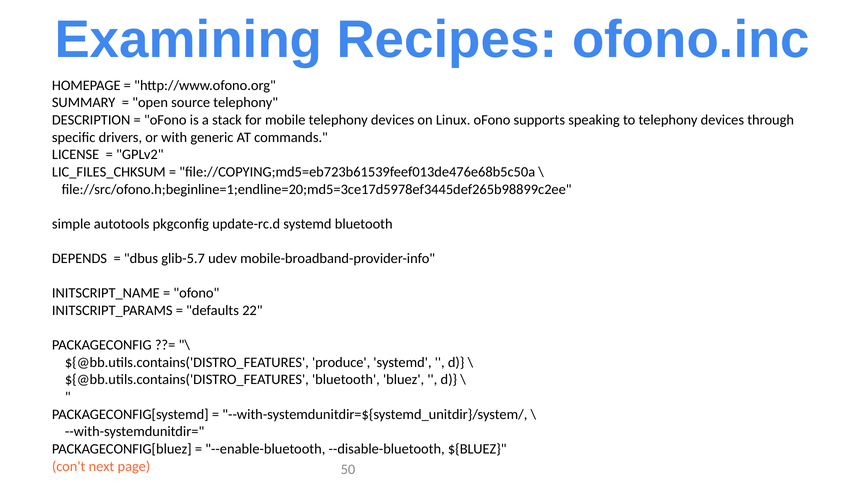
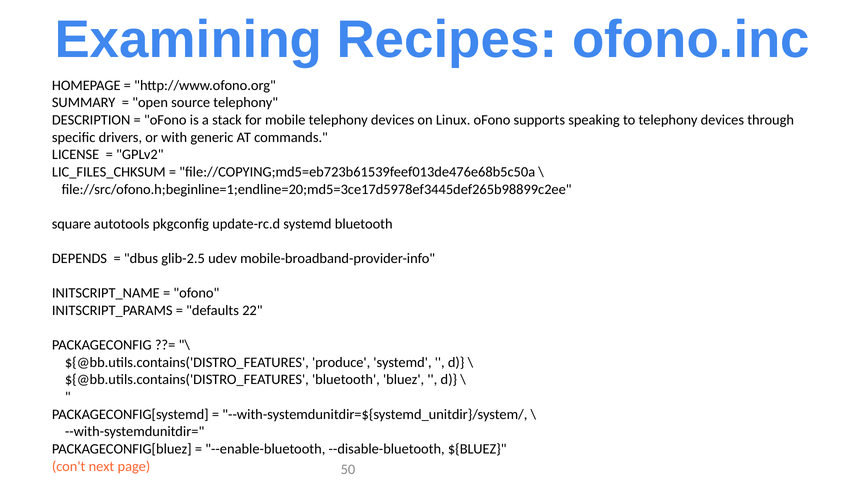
simple: simple -> square (71, 224)
glib-5.7: glib-5.7 -> glib-2.5 (183, 259)
